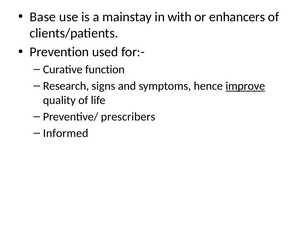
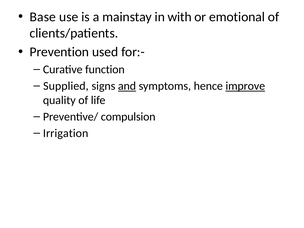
enhancers: enhancers -> emotional (237, 17)
Research: Research -> Supplied (66, 86)
and underline: none -> present (127, 86)
prescribers: prescribers -> compulsion (128, 117)
Informed: Informed -> Irrigation (66, 133)
